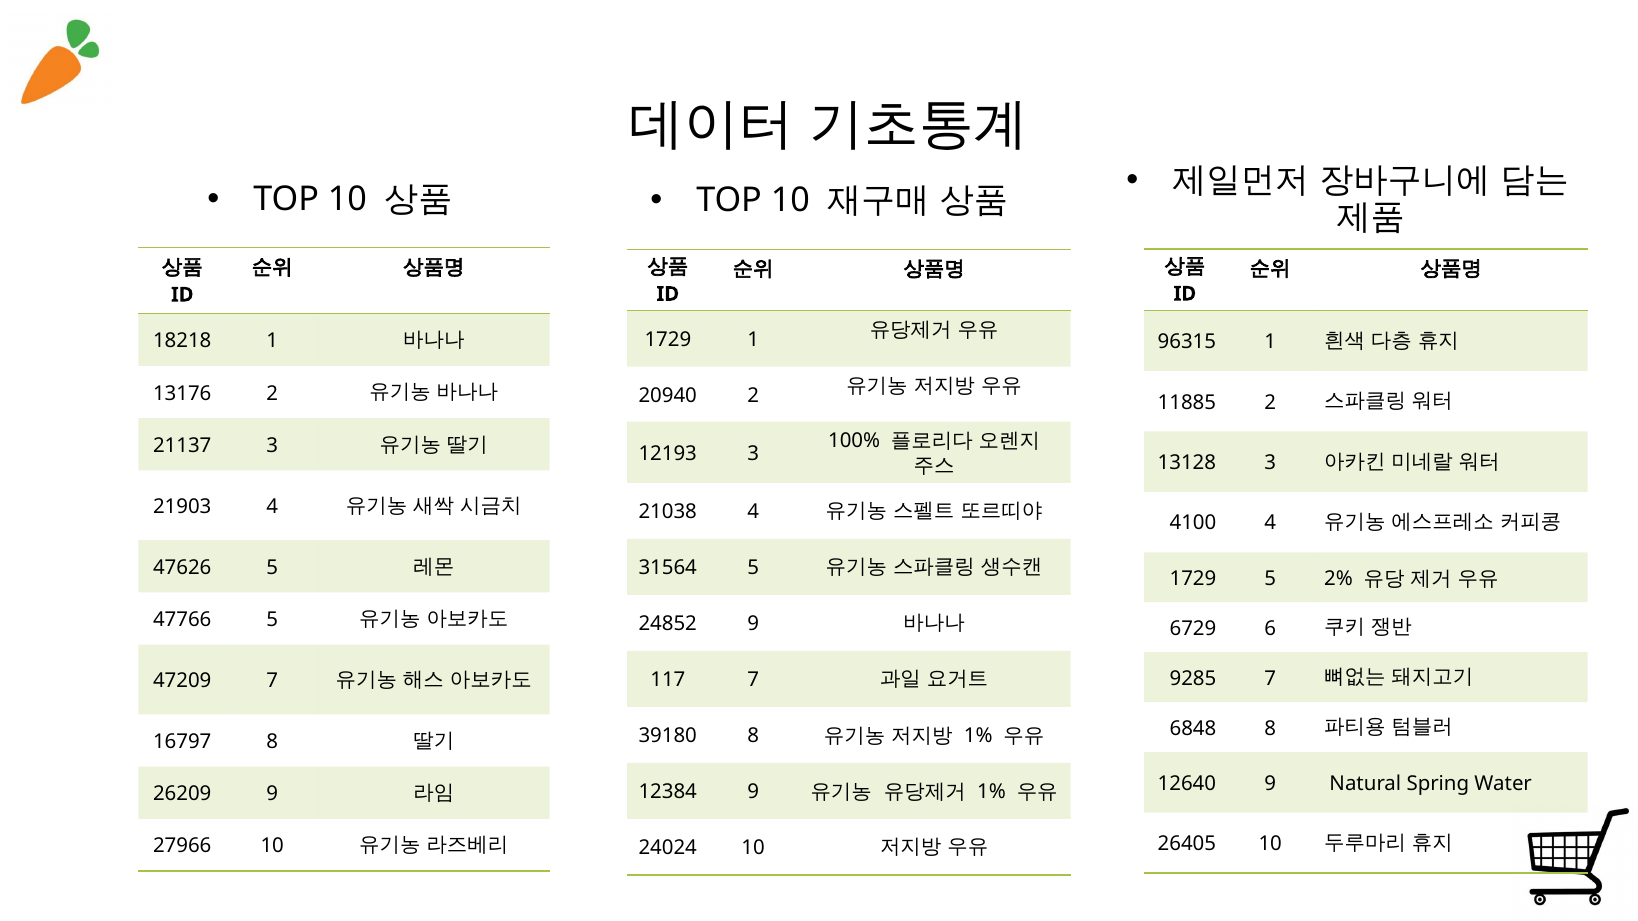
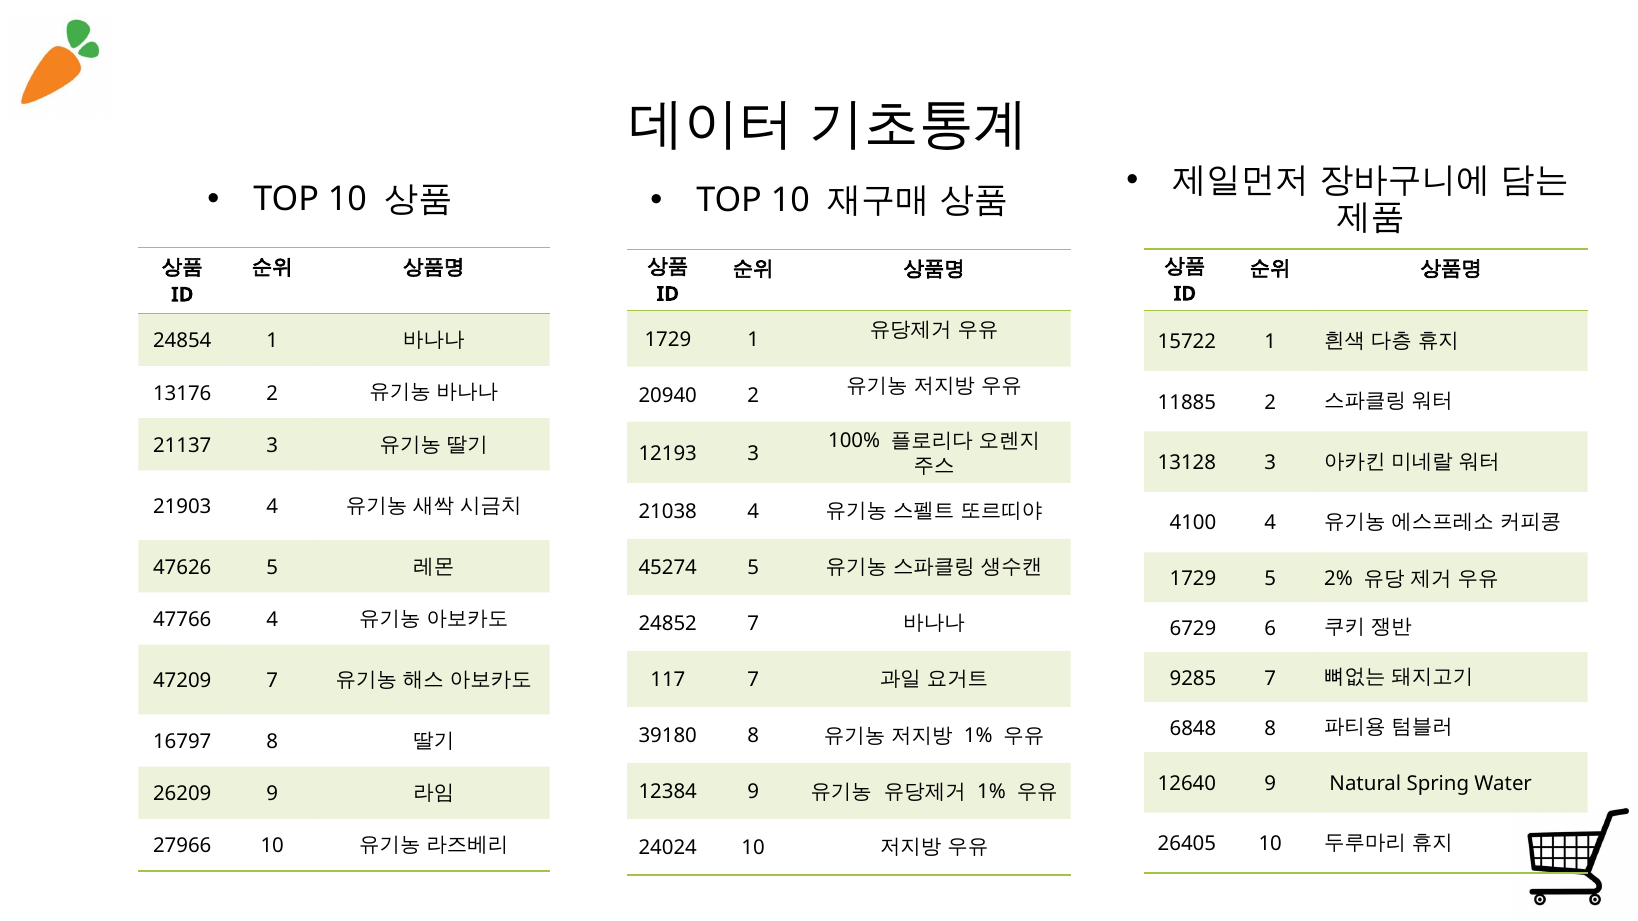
18218: 18218 -> 24854 (182, 341)
96315: 96315 -> 15722 (1187, 342)
31564: 31564 -> 45274 (668, 568)
47766 5: 5 -> 4 (272, 620)
24852 9: 9 -> 7 (753, 624)
